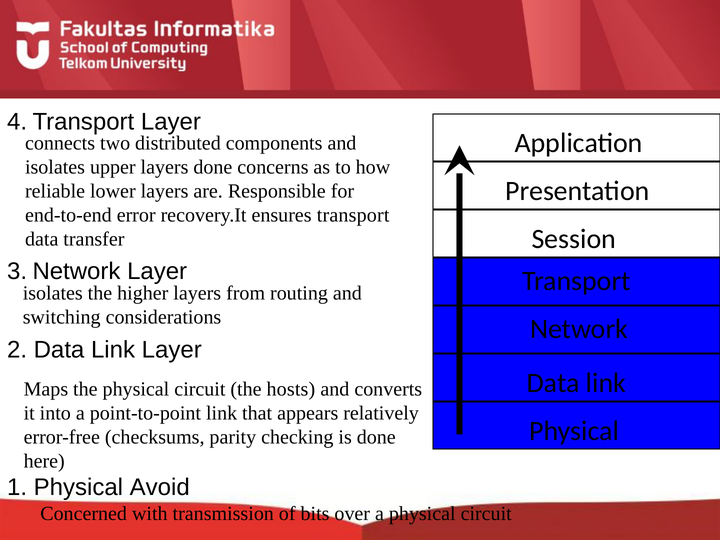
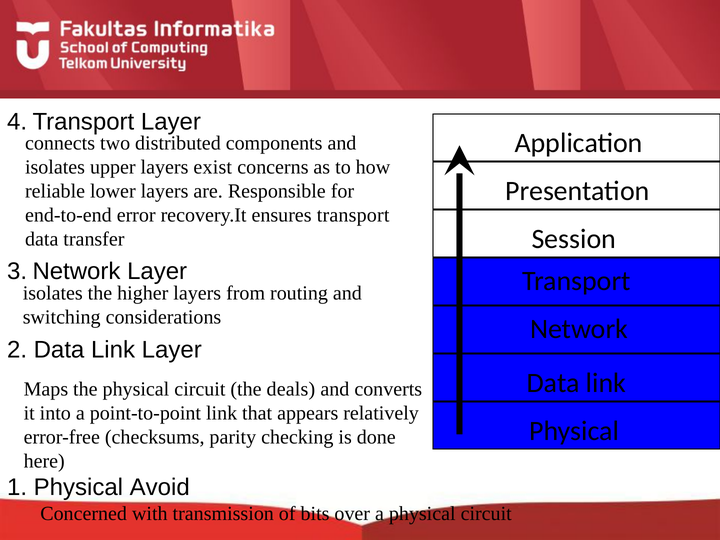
layers done: done -> exist (213, 167)
hosts: hosts -> deals (291, 389)
